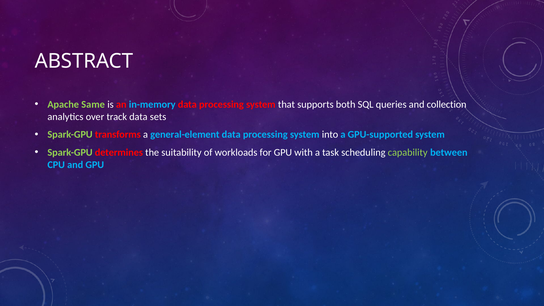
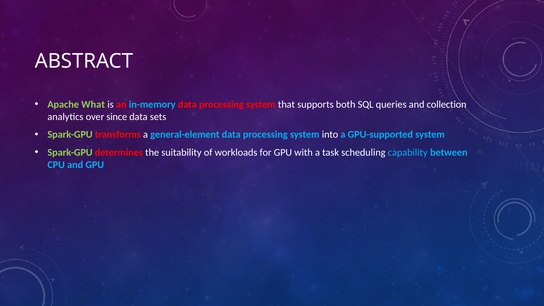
Same: Same -> What (93, 104)
track: track -> since (117, 117)
capability colour: light green -> light blue (408, 153)
